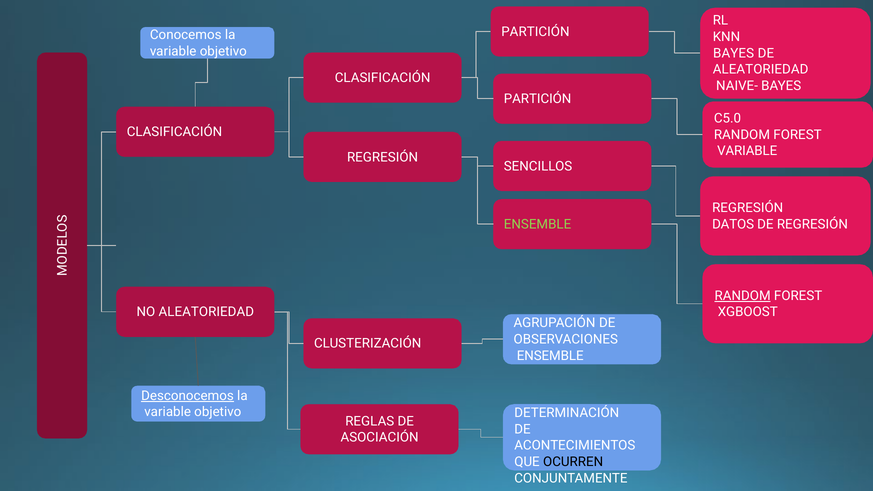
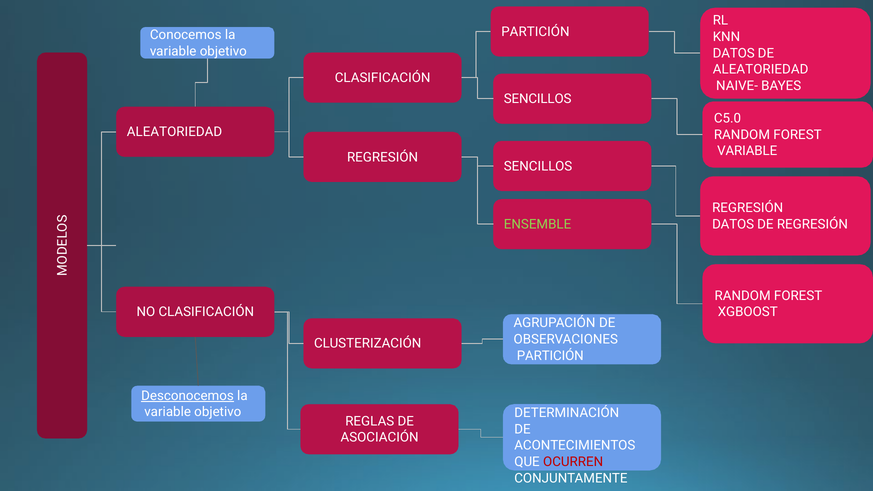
BAYES: BAYES -> DATOS (734, 53)
PARTICIÓN: PARTICIÓN -> SENCILLOS (538, 99)
CLASIFICACIÓN: CLASIFICACIÓN -> ALEATORIEDAD (174, 132)
RANDOM underline: present -> none (743, 296)
NO ALEATORIEDAD: ALEATORIEDAD -> CLASIFICACIÓN (206, 312)
ENSEMBLE: ENSEMBLE -> PARTICIÓN (550, 356)
OCURREN colour: black -> red (573, 462)
